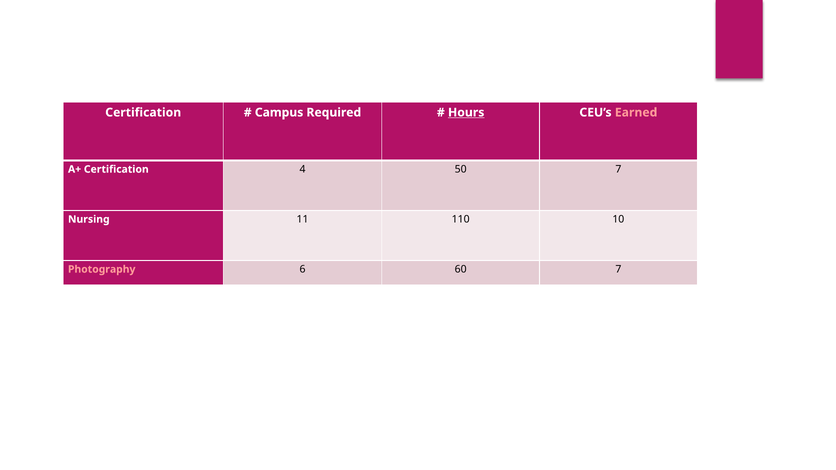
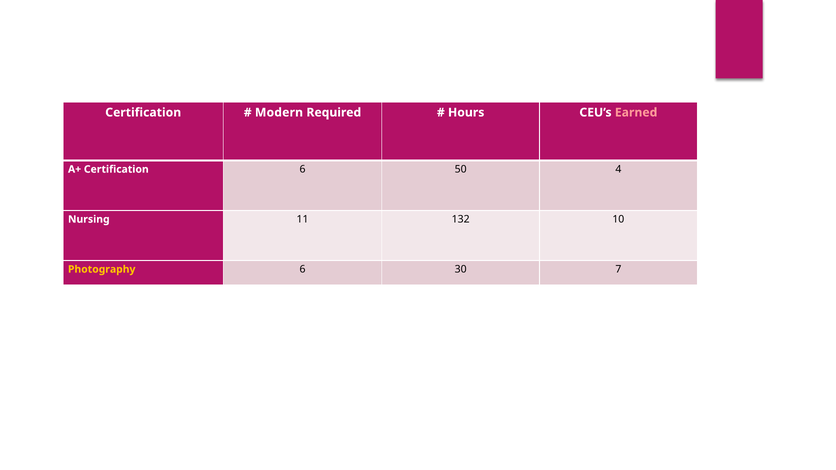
Campus: Campus -> Modern (279, 113)
Hours underline: present -> none (466, 113)
Certification 4: 4 -> 6 (303, 169)
50 7: 7 -> 4 (618, 169)
110: 110 -> 132 (461, 219)
Photography colour: pink -> yellow (102, 269)
60: 60 -> 30 (461, 269)
